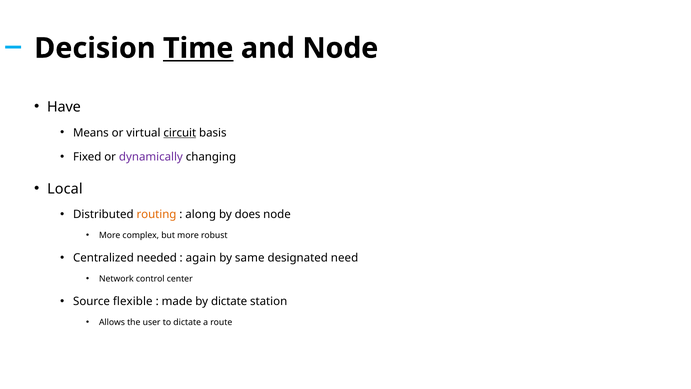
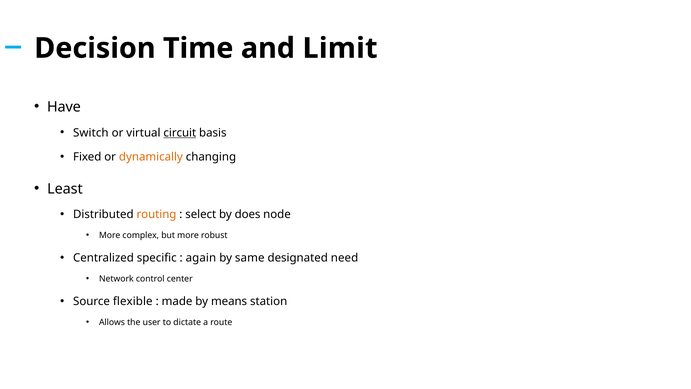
Time underline: present -> none (198, 48)
and Node: Node -> Limit (340, 48)
Means: Means -> Switch (91, 133)
dynamically colour: purple -> orange (151, 157)
Local: Local -> Least (65, 189)
along: along -> select (201, 214)
needed: needed -> specific (157, 258)
by dictate: dictate -> means (229, 301)
